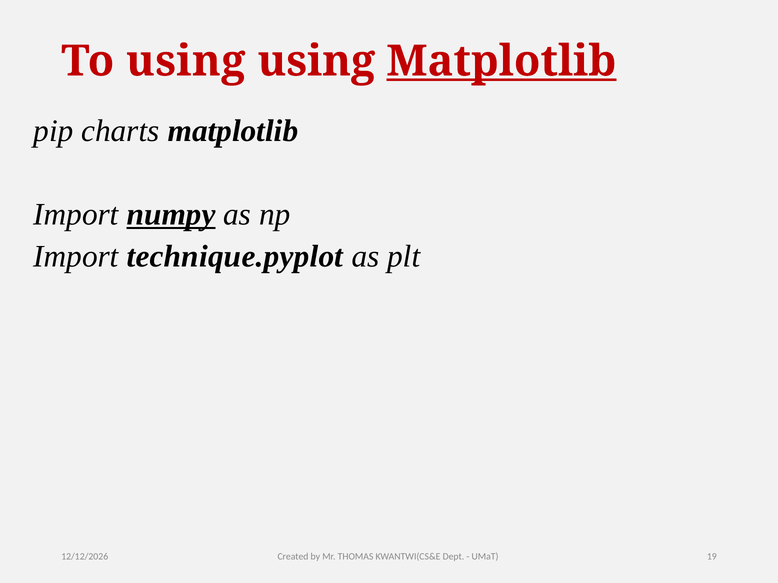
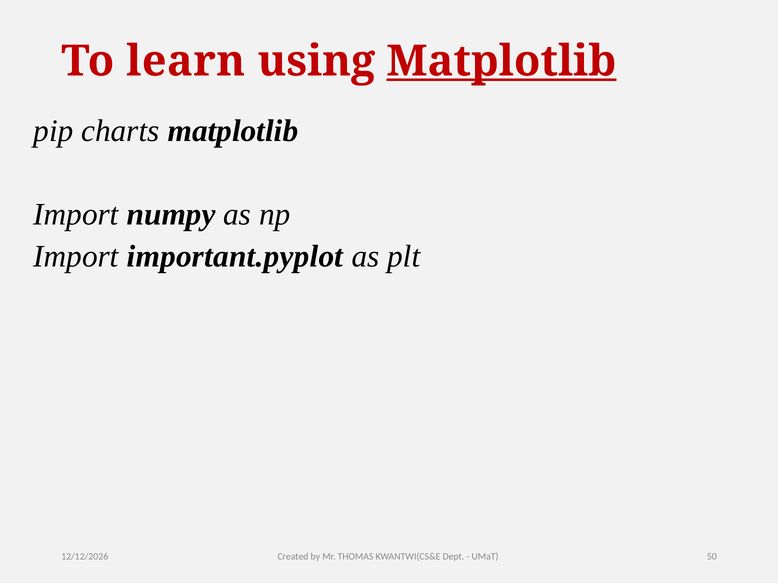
To using: using -> learn (186, 61)
numpy underline: present -> none (171, 215)
technique.pyplot: technique.pyplot -> important.pyplot (235, 257)
19: 19 -> 50 (712, 557)
